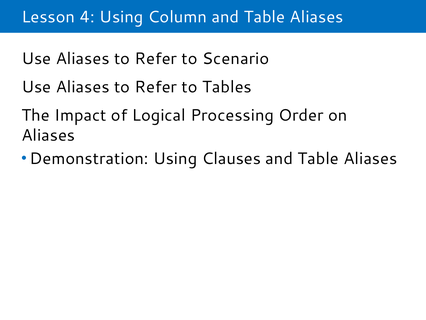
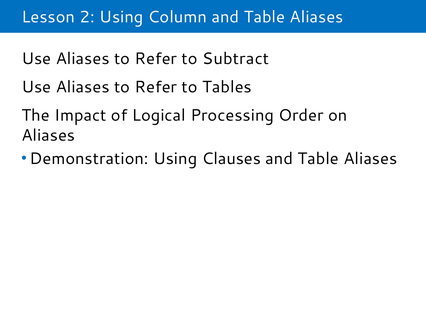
4: 4 -> 2 (87, 17)
Scenario: Scenario -> Subtract (236, 59)
